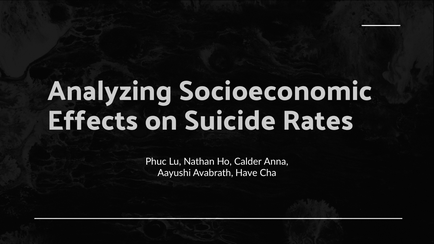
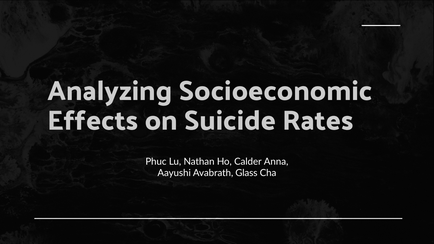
Have: Have -> Glass (246, 173)
